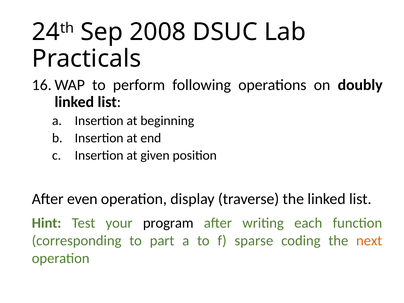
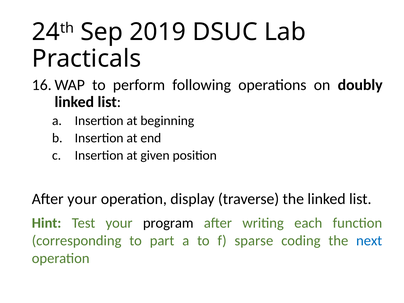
2008: 2008 -> 2019 (158, 32)
After even: even -> your (82, 199)
next colour: orange -> blue (369, 241)
